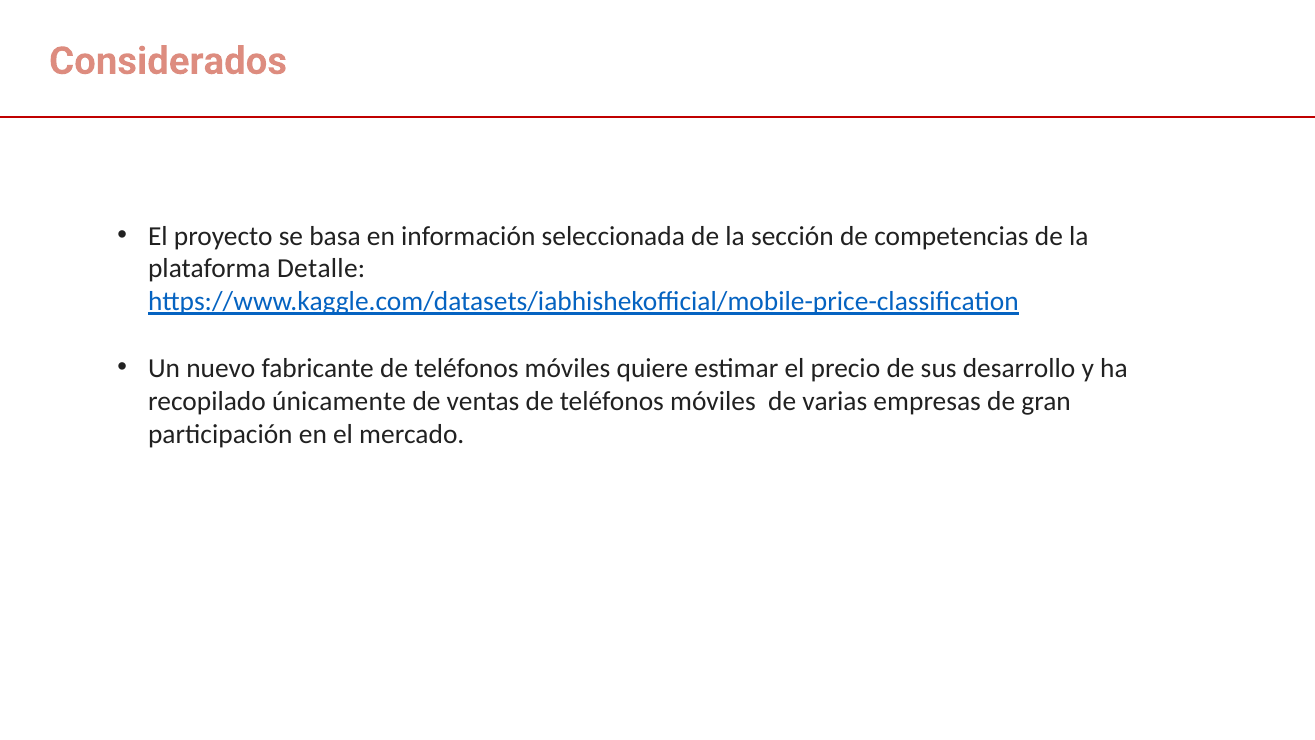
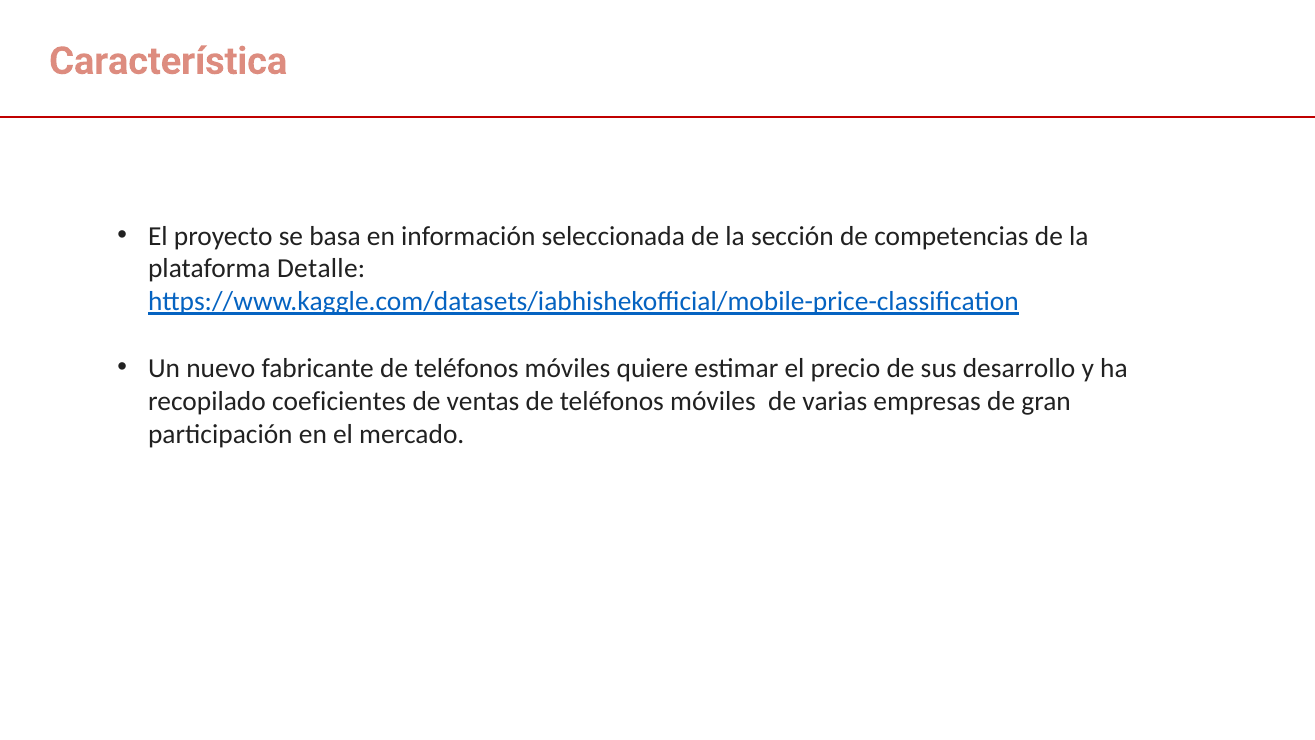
Considerados: Considerados -> Característica (168, 61)
únicamente: únicamente -> coeficientes (339, 401)
